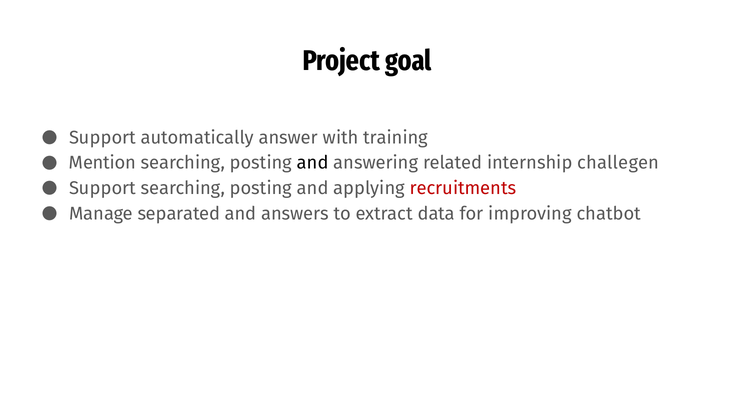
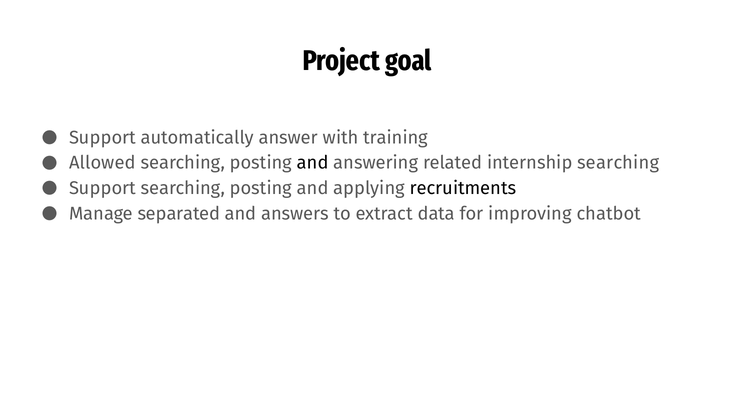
Mention: Mention -> Allowed (102, 163)
internship challegen: challegen -> searching (618, 163)
recruitments colour: red -> black (463, 188)
